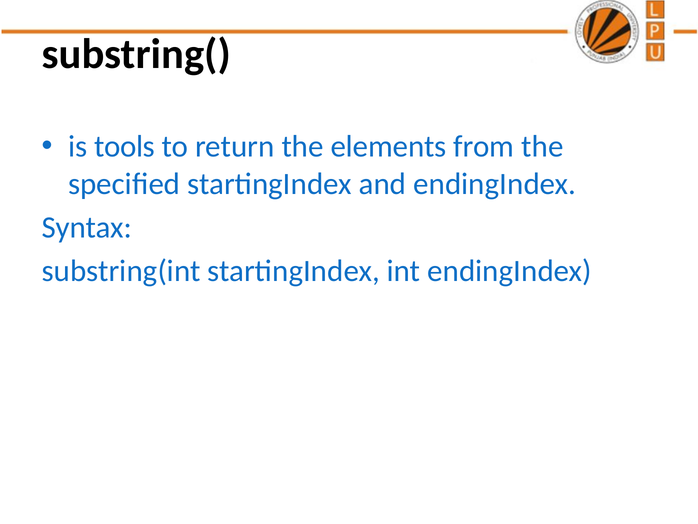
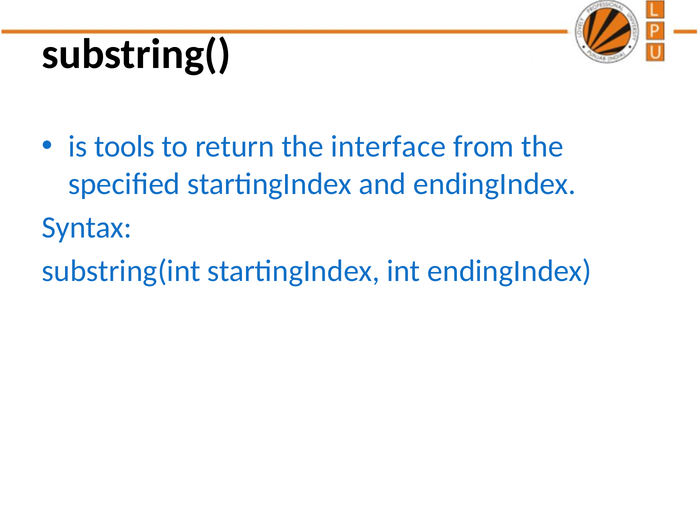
elements: elements -> interface (388, 146)
